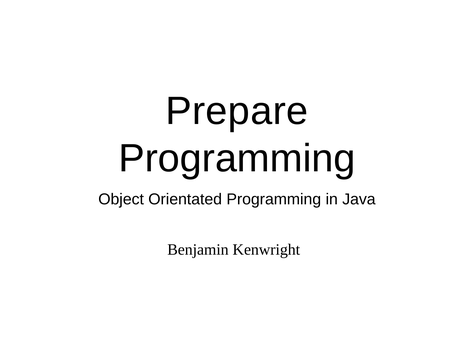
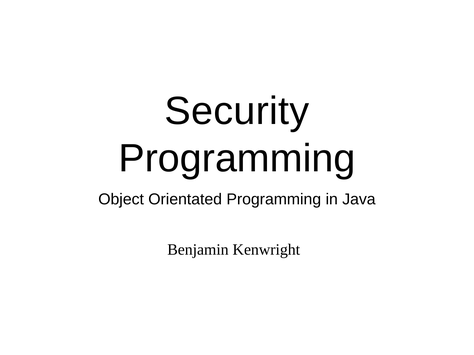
Prepare: Prepare -> Security (237, 111)
